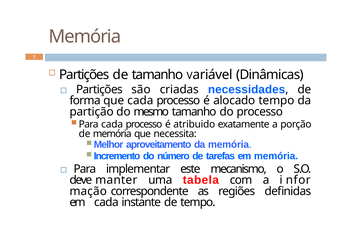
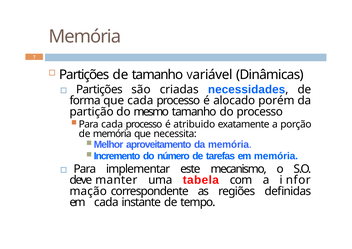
alocado tempo: tempo -> porém (276, 101)
